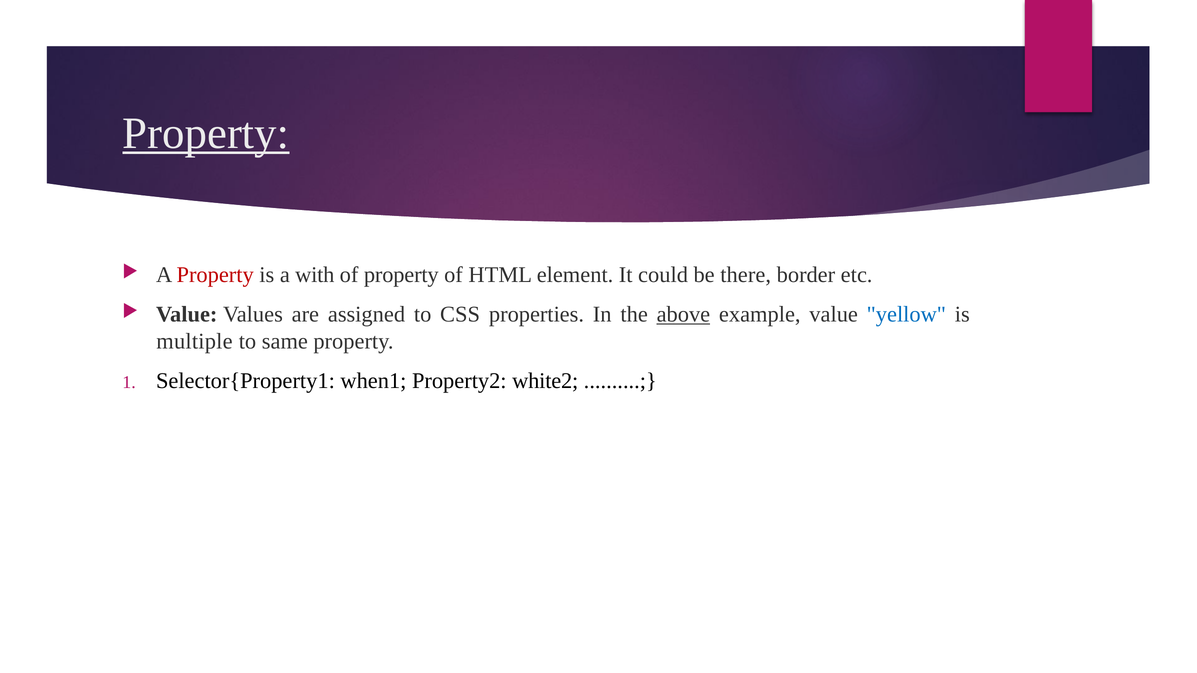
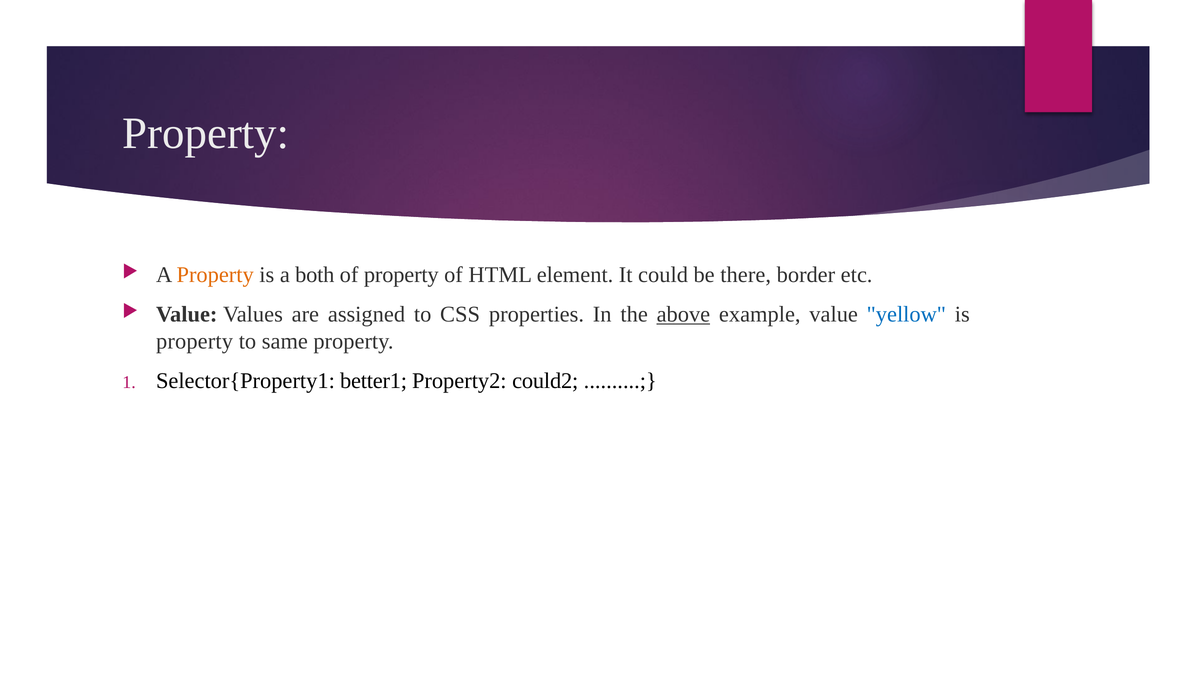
Property underline: present -> none (206, 133)
Property colour: red -> orange (215, 275)
with: with -> both (315, 275)
multiple: multiple -> property (195, 341)
when1: when1 -> better1 (374, 381)
white2: white2 -> could2 (545, 381)
